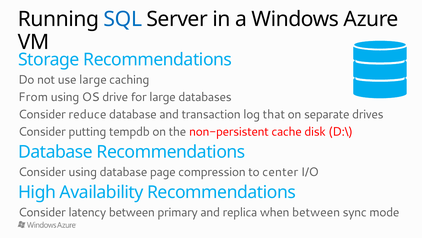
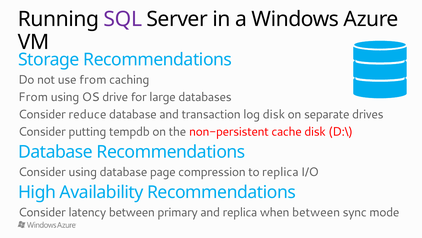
SQL colour: blue -> purple (123, 19)
use large: large -> from (93, 80)
log that: that -> disk (274, 114)
to center: center -> replica (280, 172)
